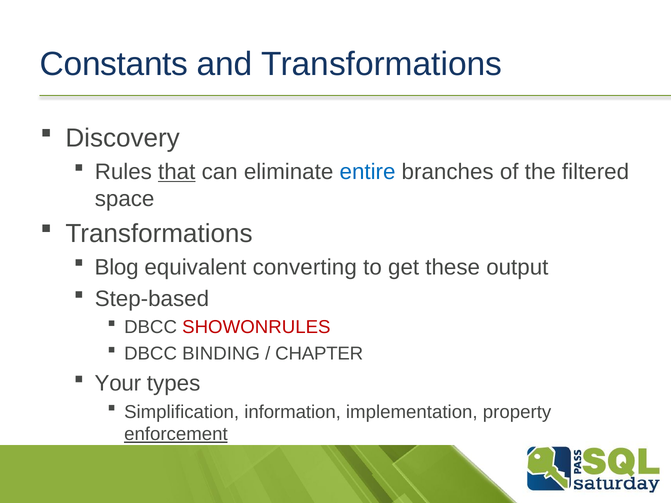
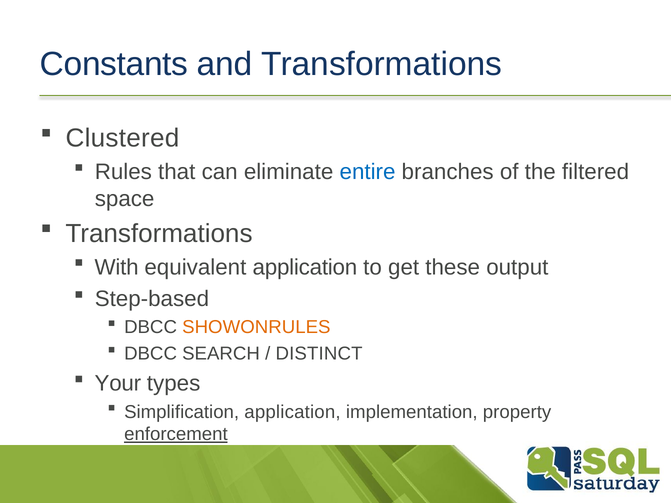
Discovery: Discovery -> Clustered (122, 138)
that underline: present -> none (177, 172)
Blog: Blog -> With (117, 267)
equivalent converting: converting -> application (305, 267)
SHOWONRULES colour: red -> orange (256, 327)
BINDING: BINDING -> SEARCH (221, 354)
CHAPTER: CHAPTER -> DISTINCT (319, 354)
Simplification information: information -> application (292, 412)
